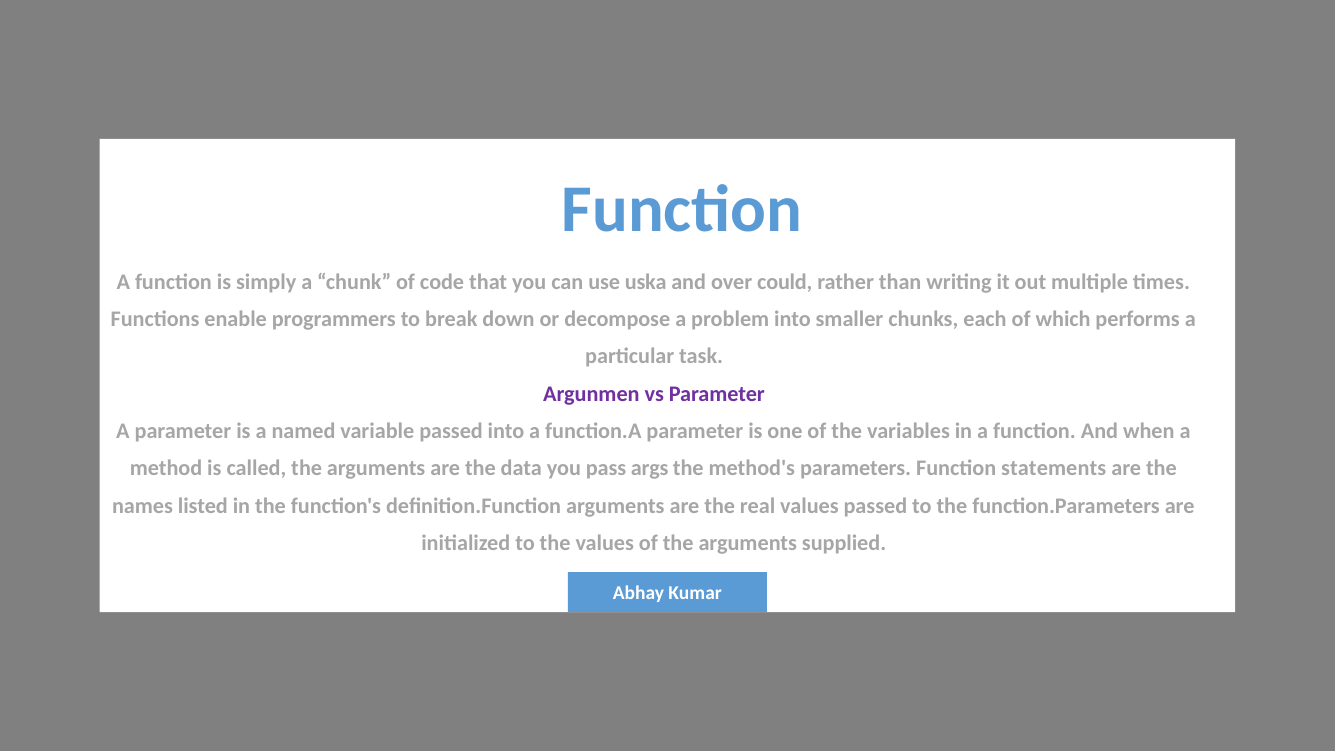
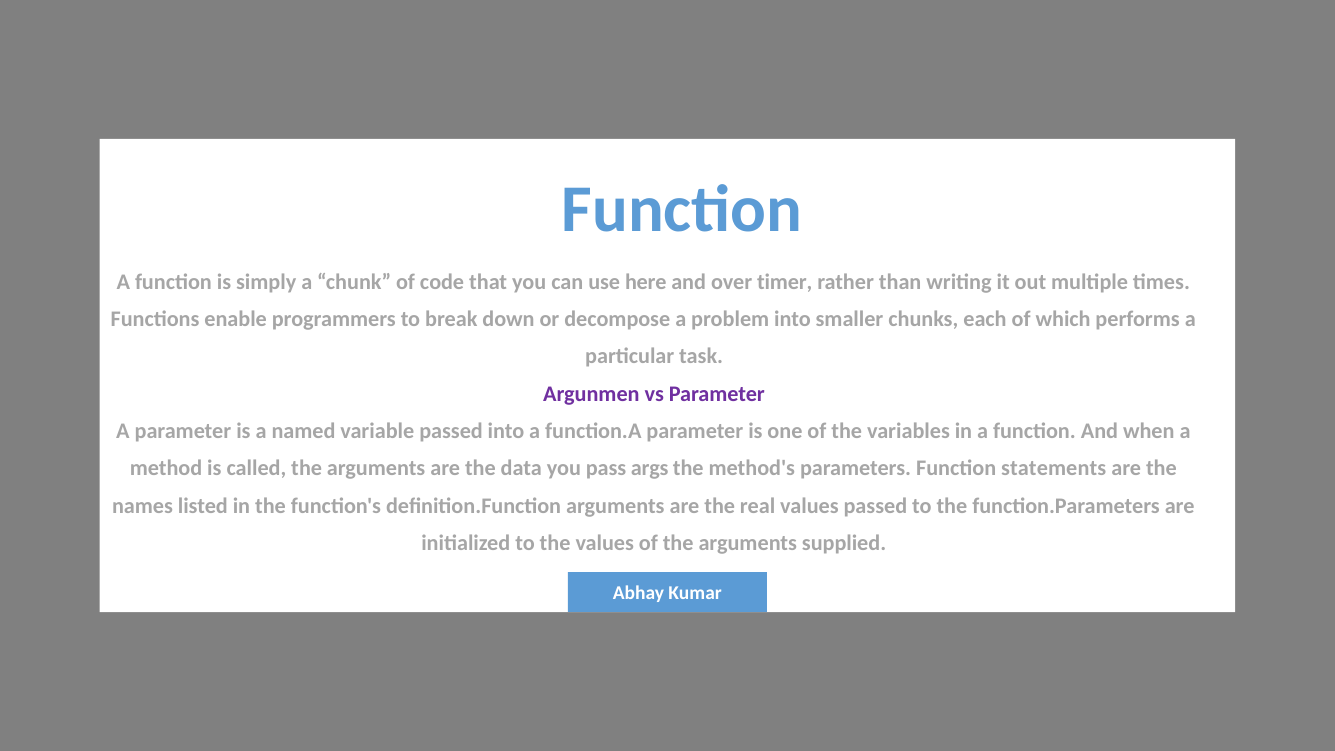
uska: uska -> here (646, 282)
could: could -> timer (785, 282)
